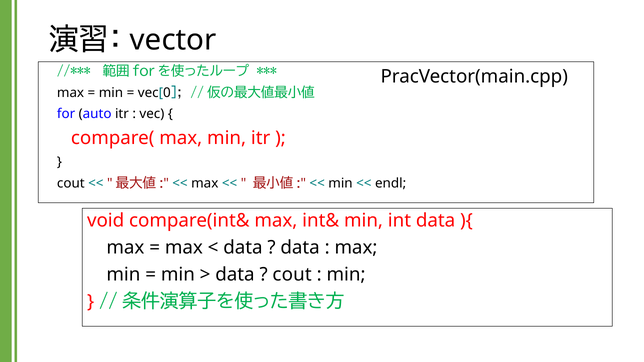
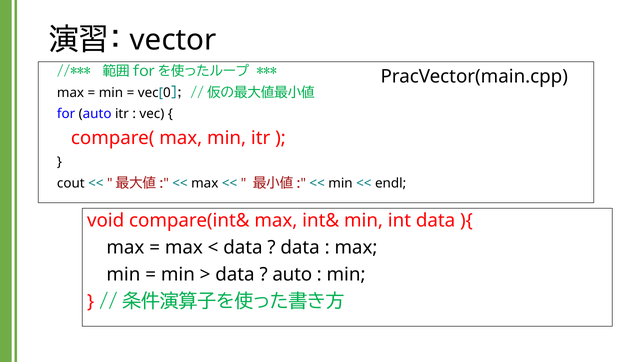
cout: cout -> auto (292, 275)
